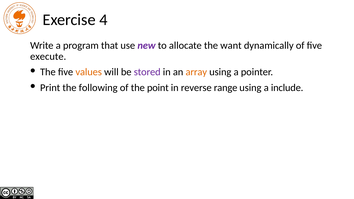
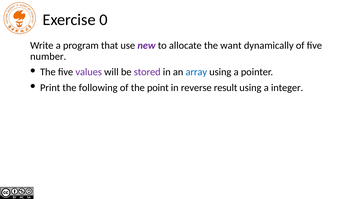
4: 4 -> 0 (103, 20)
execute: execute -> number (48, 57)
values colour: orange -> purple (89, 72)
array colour: orange -> blue (196, 72)
range: range -> result (226, 88)
include: include -> integer (287, 88)
